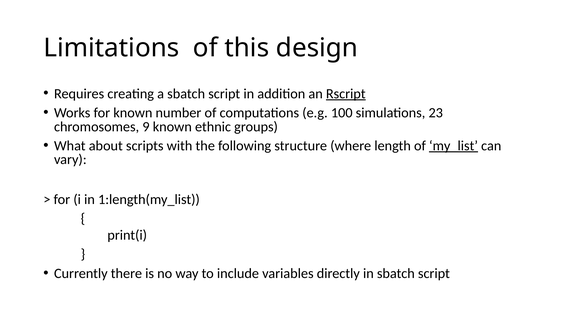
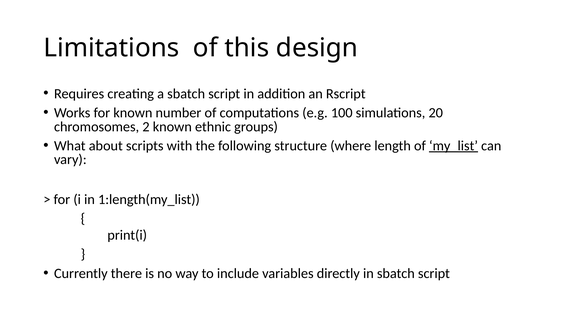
Rscript underline: present -> none (346, 94)
23: 23 -> 20 (436, 113)
9: 9 -> 2 (146, 127)
